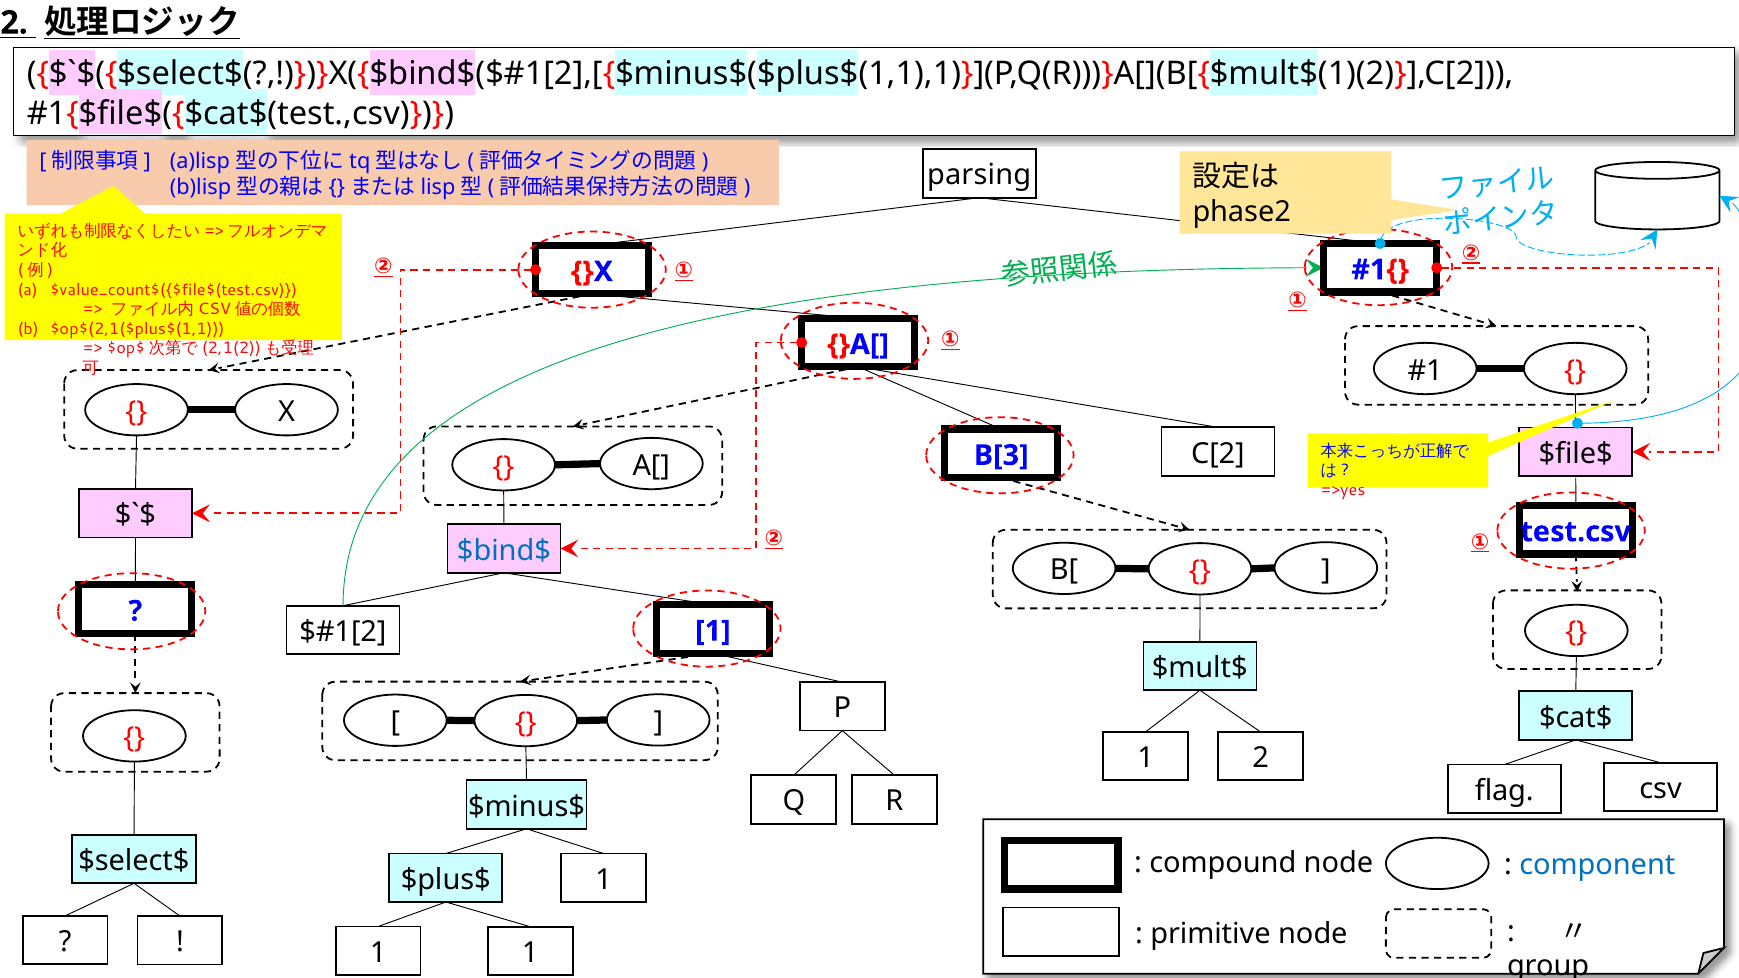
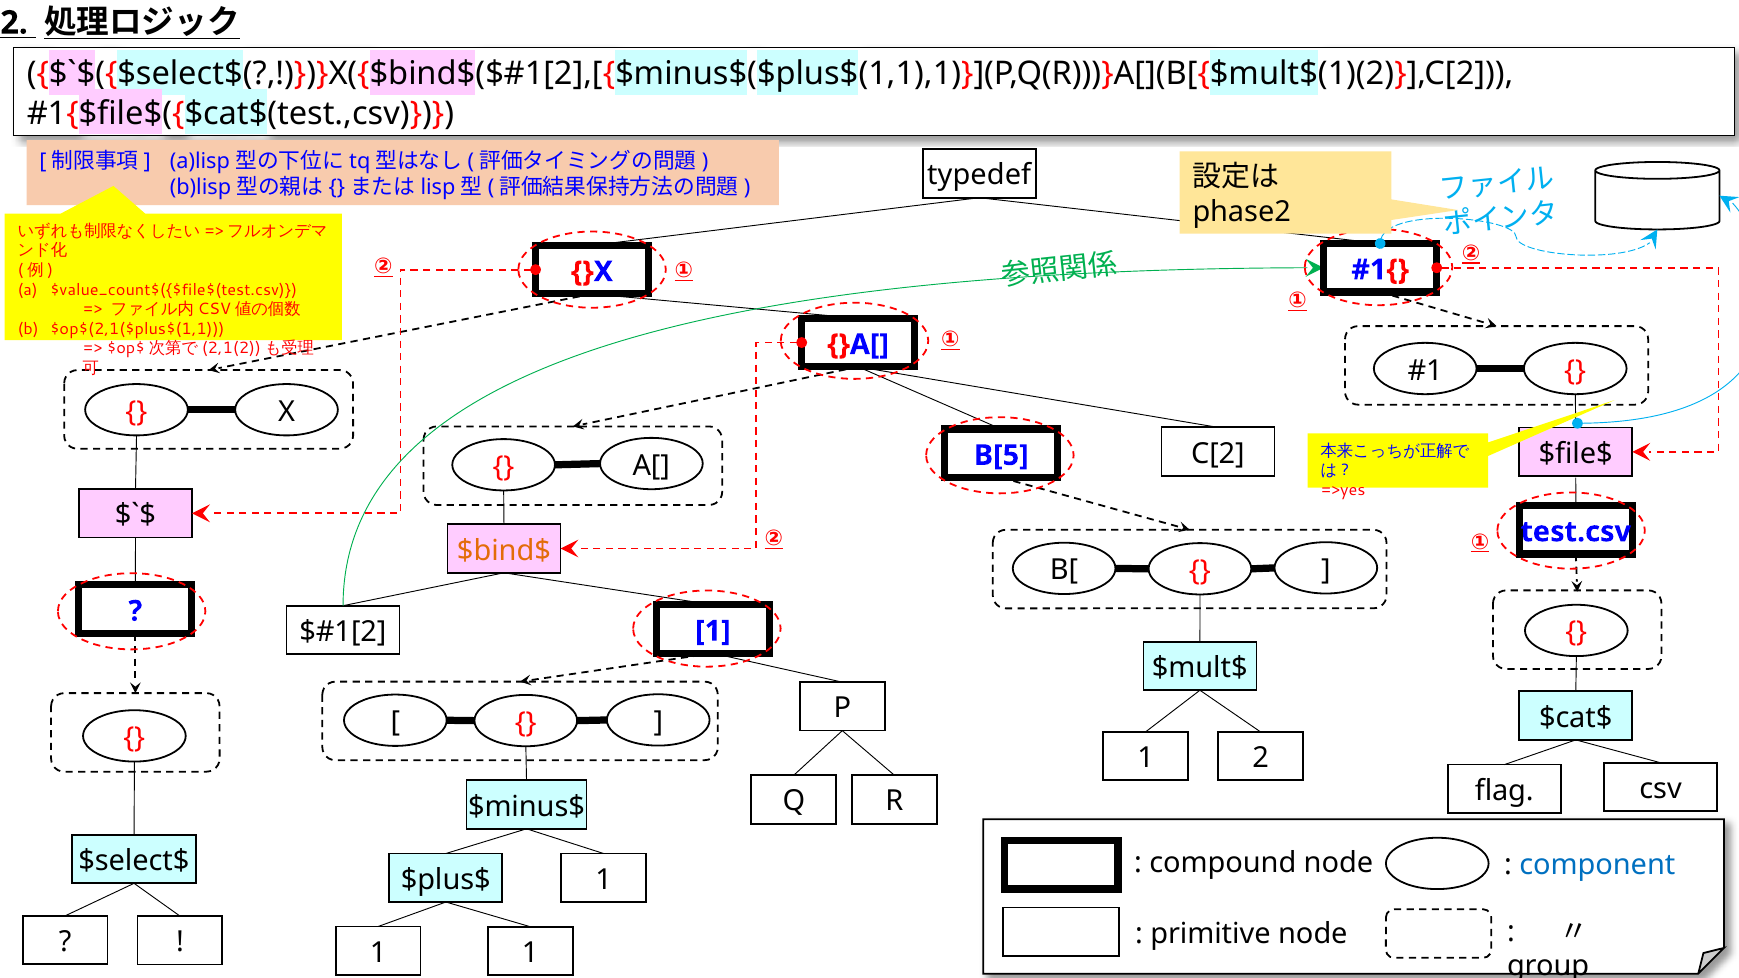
parsing: parsing -> typedef (979, 175)
B[3: B[3 -> B[5 (1001, 455)
$bind$ colour: blue -> orange (504, 551)
